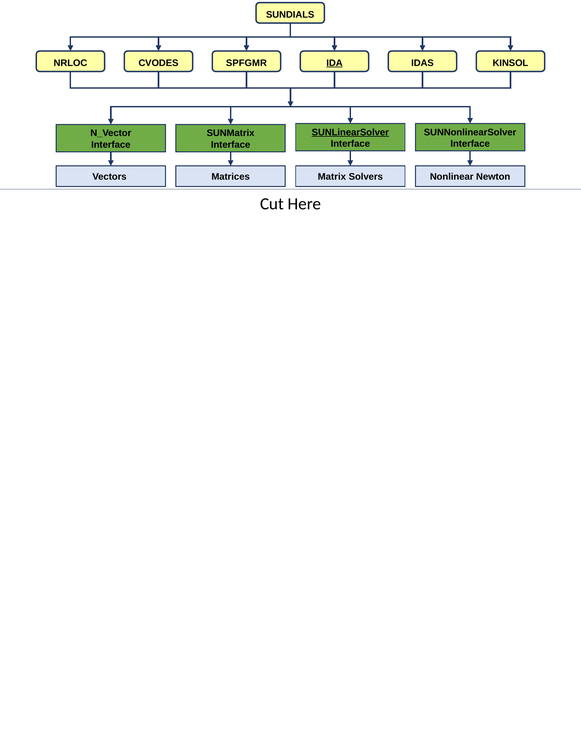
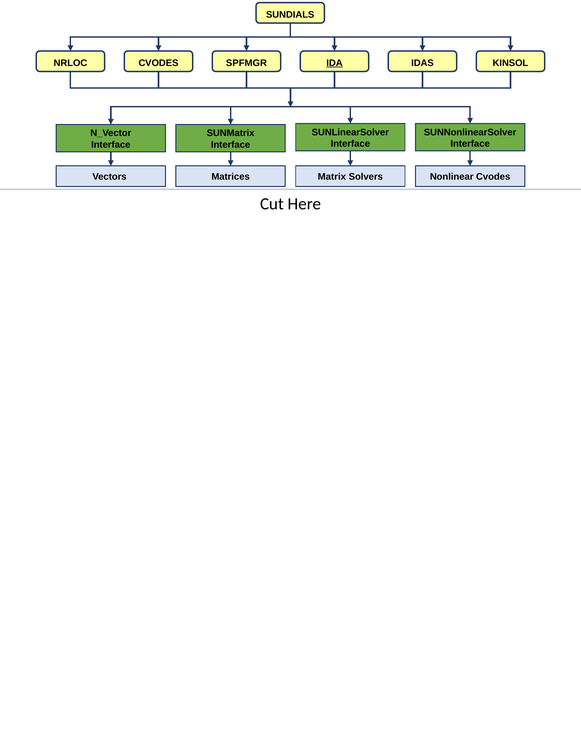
SPFGMR: SPFGMR -> SPFMGR (246, 63)
SUNLinearSolver underline: present -> none (350, 132)
Nonlinear Newton: Newton -> Cvodes (493, 177)
